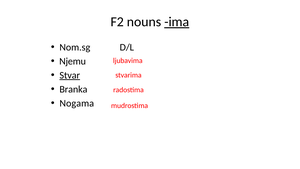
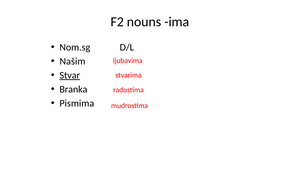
ima underline: present -> none (177, 22)
Njemu: Njemu -> Našim (73, 61)
Nogama: Nogama -> Pismima (77, 103)
